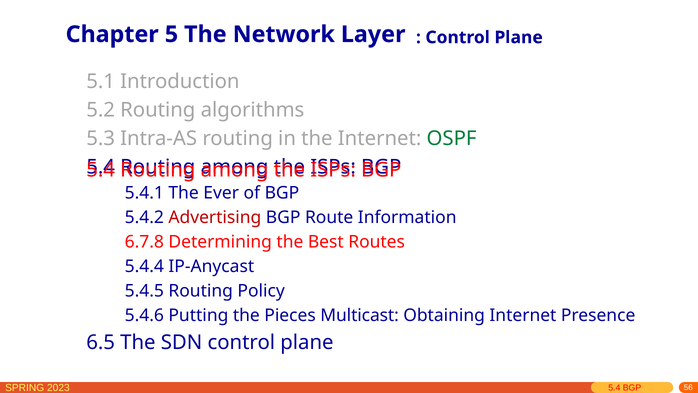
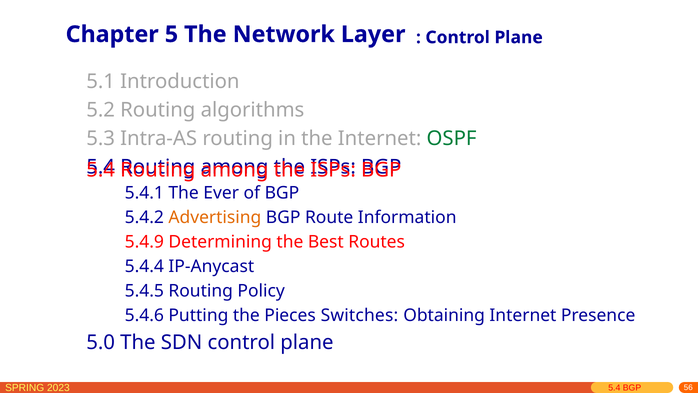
Advertising colour: red -> orange (215, 217)
6.7.8: 6.7.8 -> 5.4.9 (144, 242)
Multicast: Multicast -> Switches (359, 315)
6.5: 6.5 -> 5.0 (101, 342)
